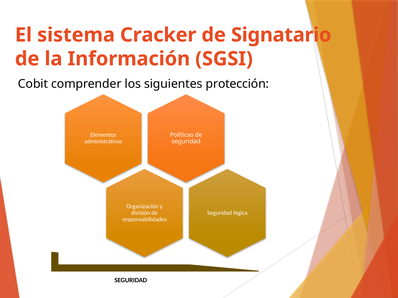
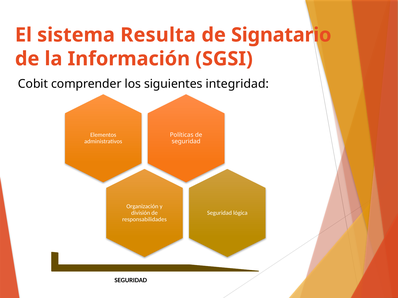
Cracker: Cracker -> Resulta (158, 35)
protección: protección -> integridad (237, 84)
